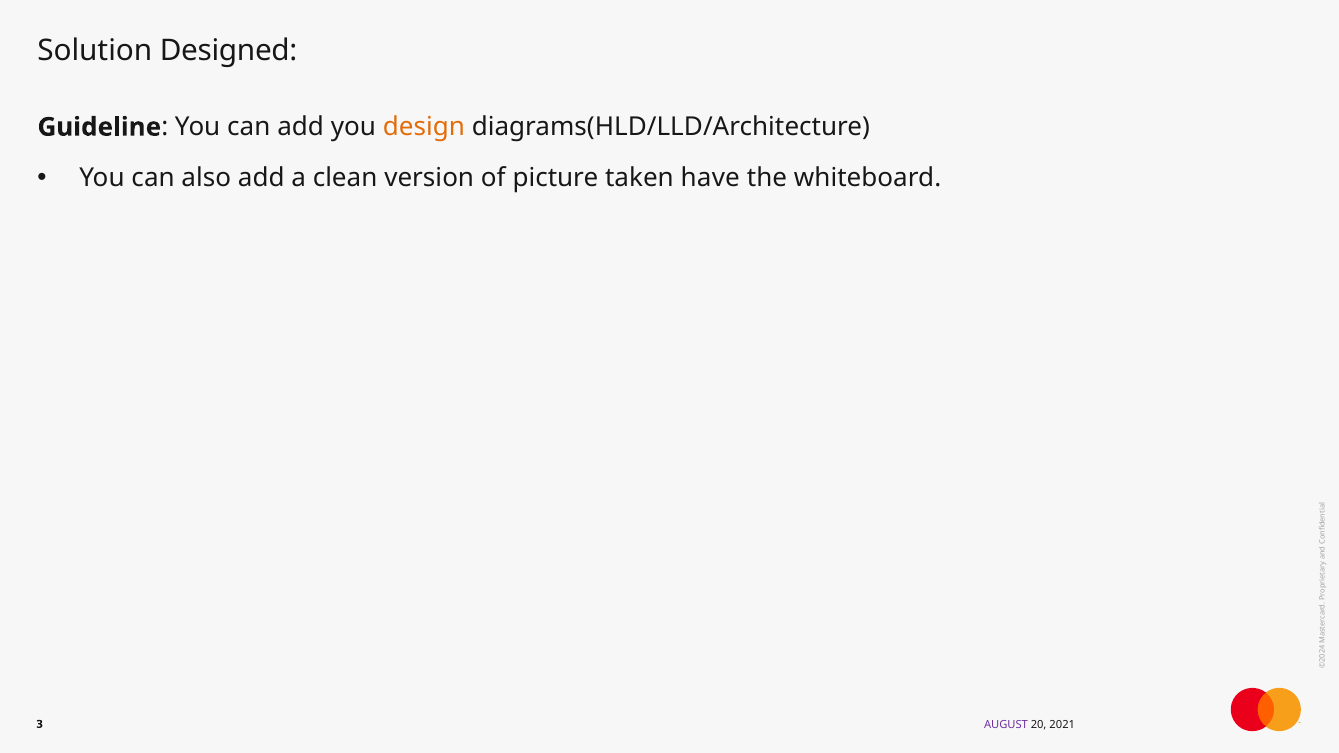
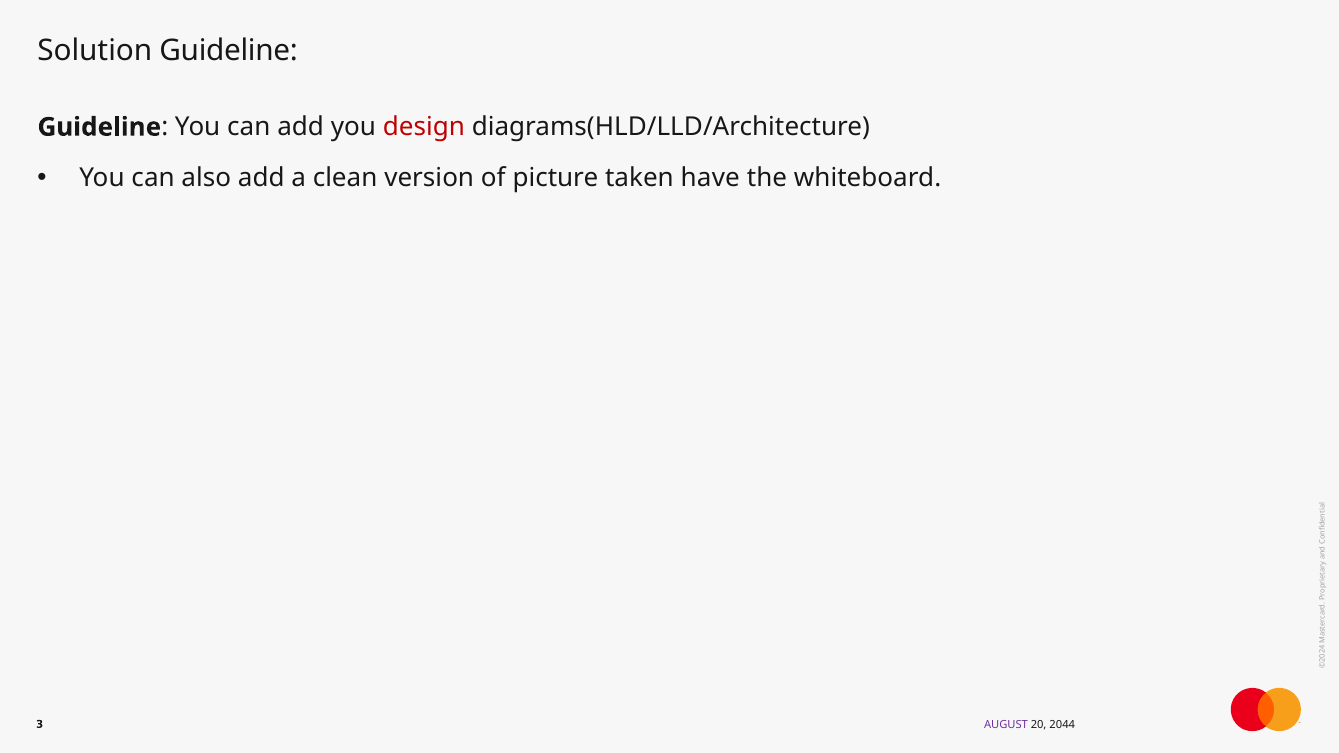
Solution Designed: Designed -> Guideline (229, 51)
design colour: orange -> red (424, 127)
2021: 2021 -> 2044 (1062, 725)
